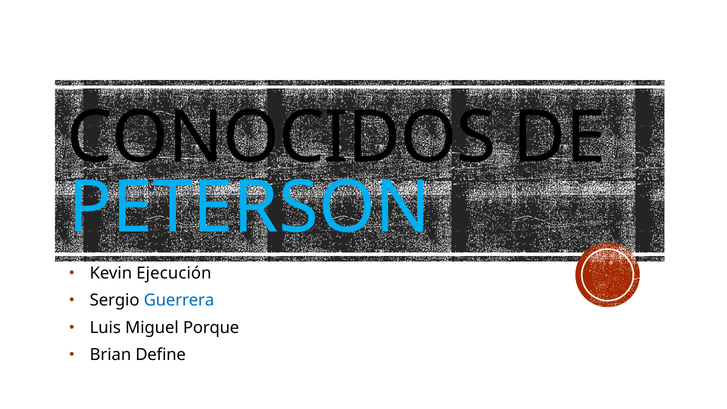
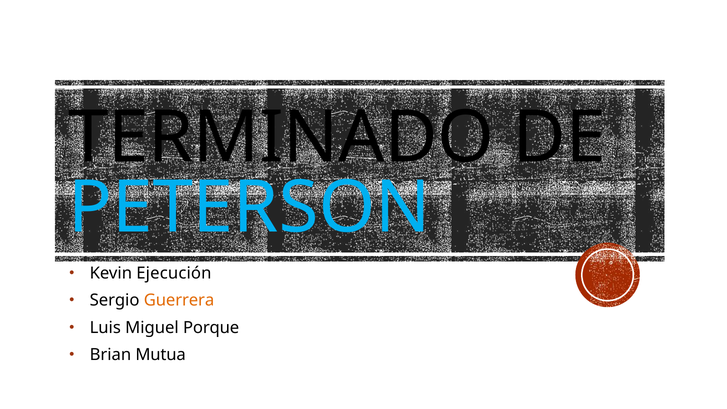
CONOCIDOS: CONOCIDOS -> TERMINADO (281, 138)
Guerrera colour: blue -> orange (179, 300)
Define: Define -> Mutua (161, 355)
